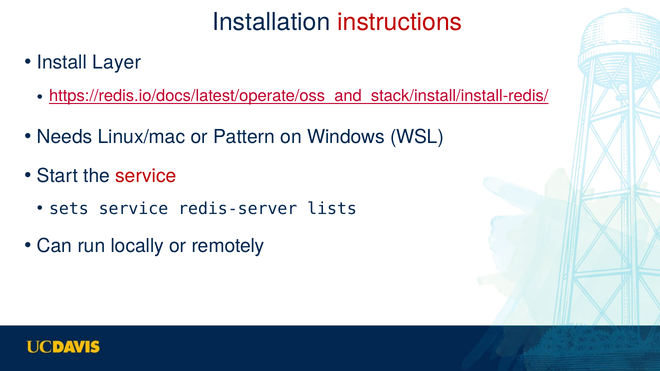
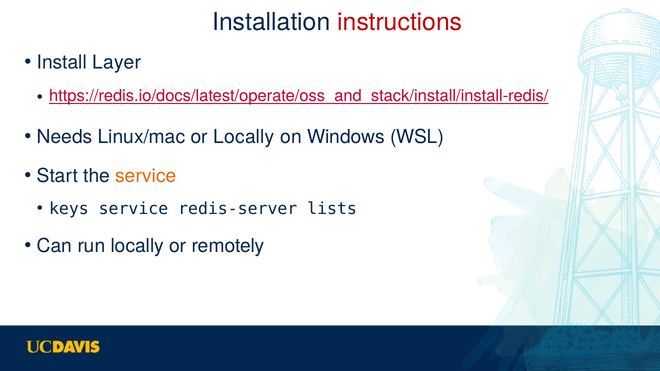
or Pattern: Pattern -> Locally (244, 137)
service colour: red -> orange (146, 176)
sets: sets -> keys (69, 209)
